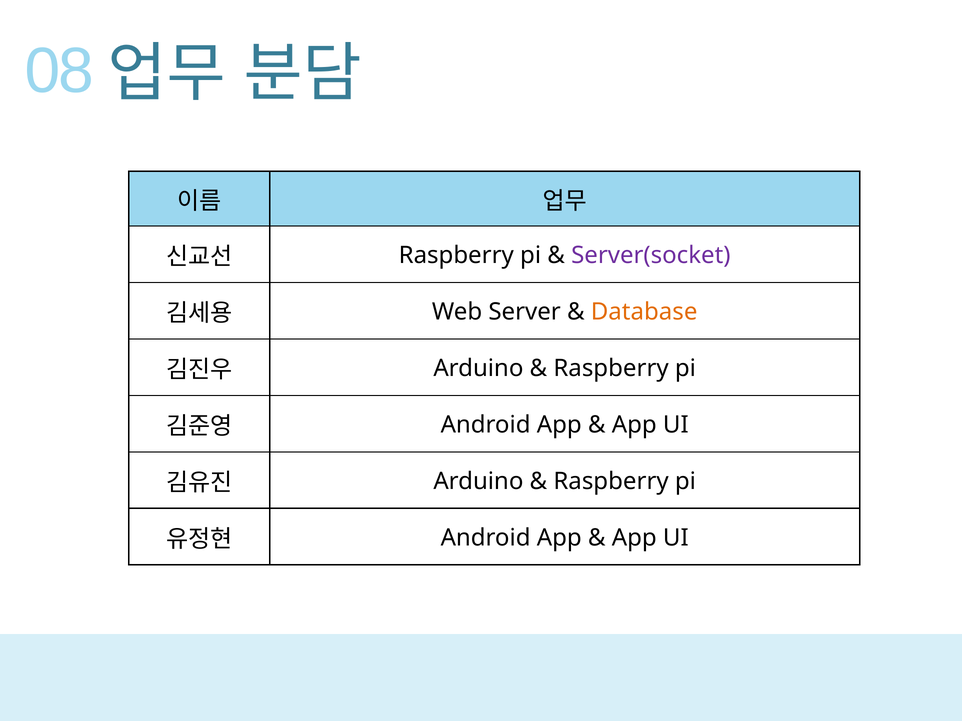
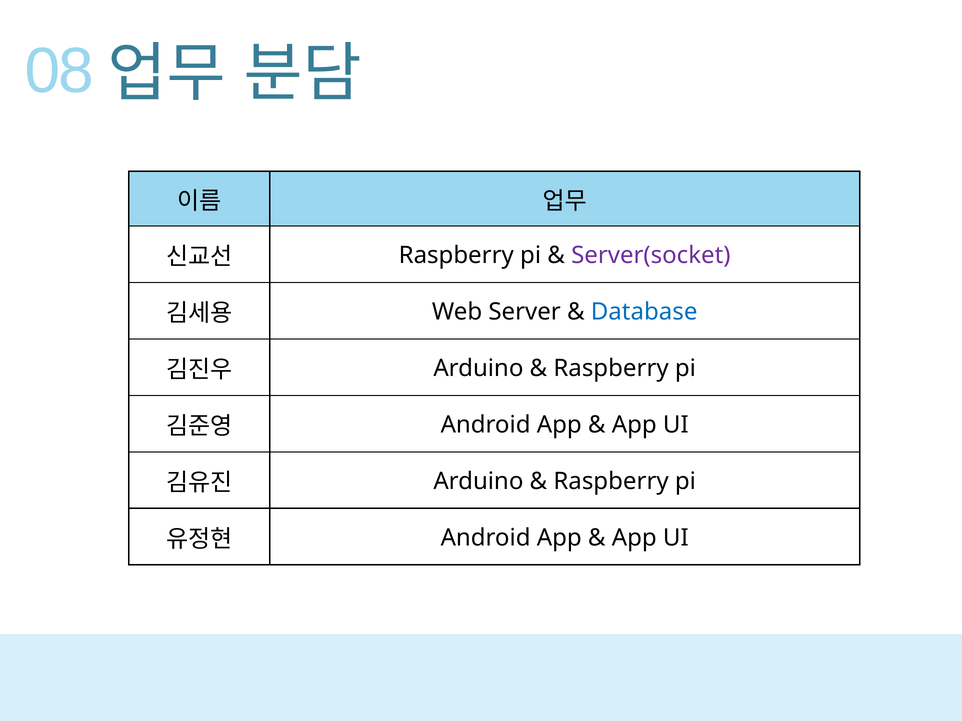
Database colour: orange -> blue (644, 312)
